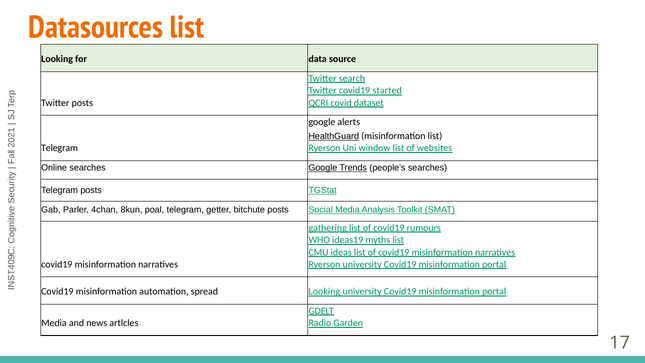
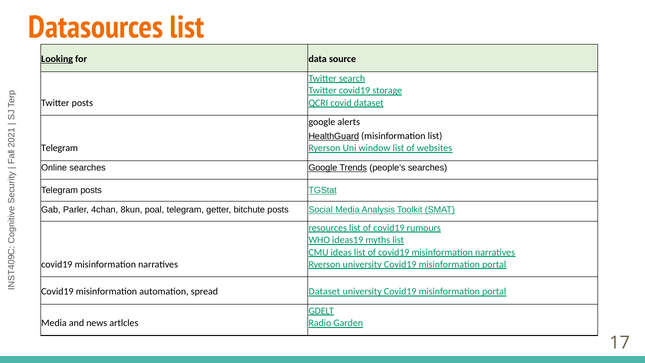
Looking underline: none -> present (57, 59)
started: started -> storage (387, 91)
gathering: gathering -> resources (328, 228)
spread Looking: Looking -> Dataset (324, 292)
